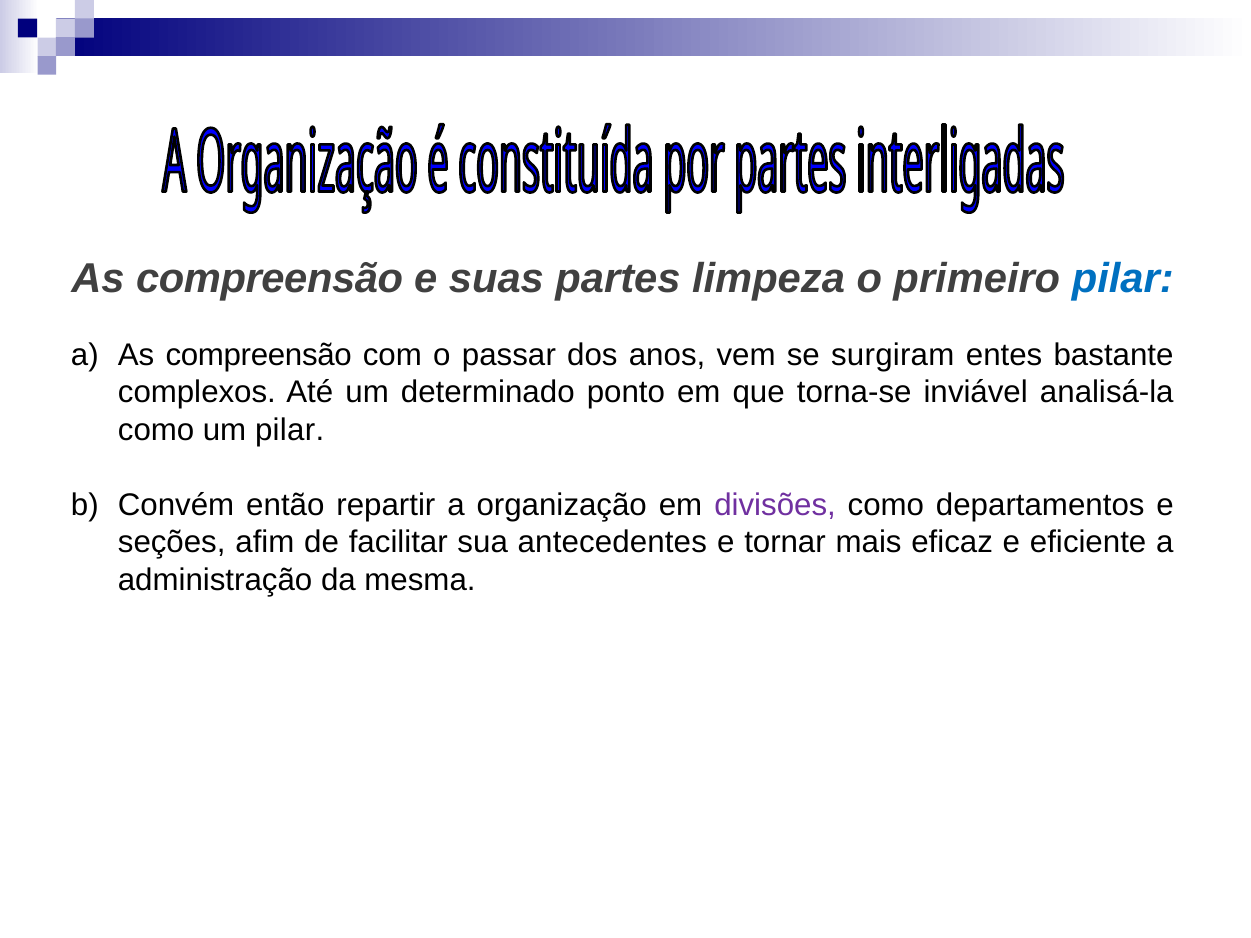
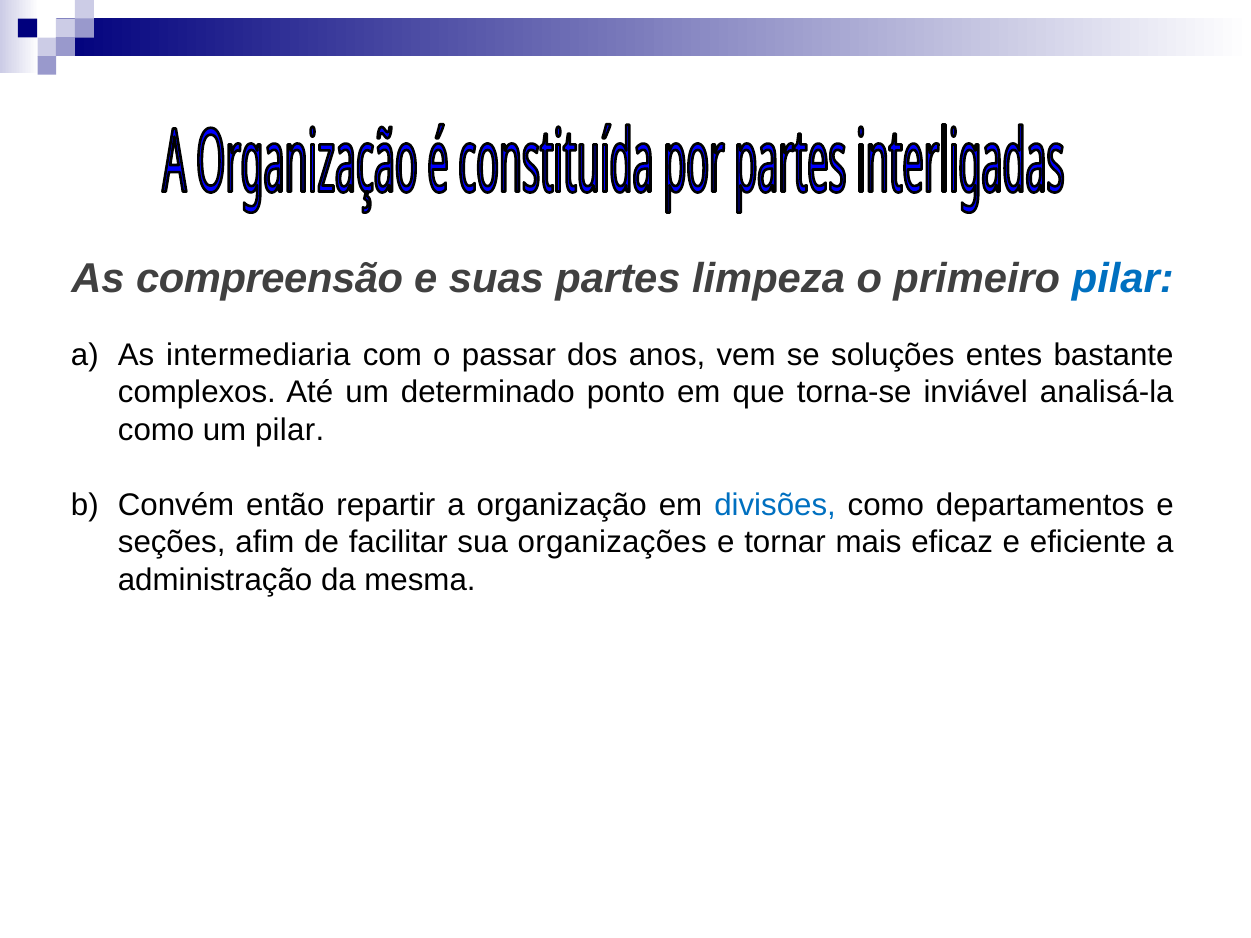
a As compreensão: compreensão -> intermediaria (258, 355)
surgiram: surgiram -> soluções (893, 355)
divisões colour: purple -> blue (775, 505)
antecedentes: antecedentes -> organizações (612, 542)
